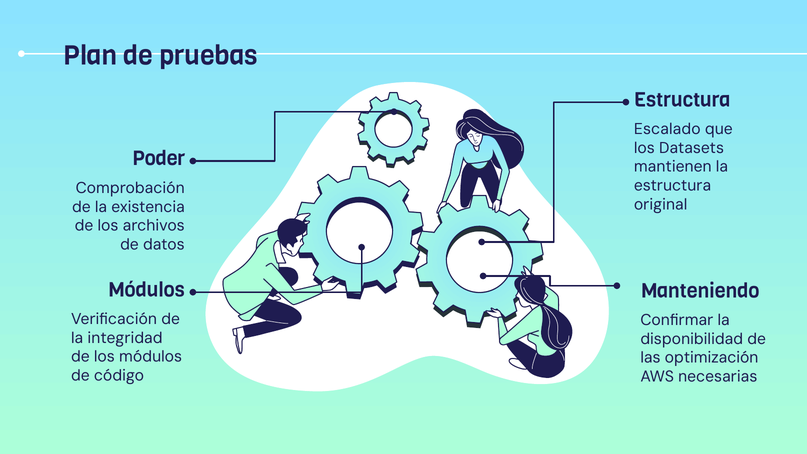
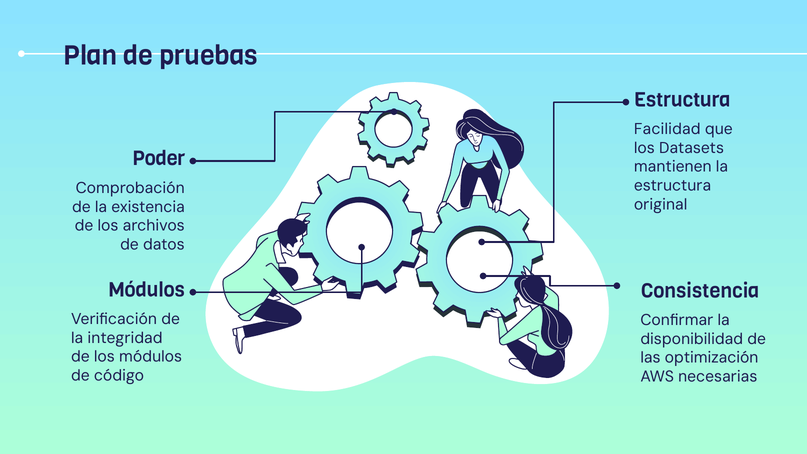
Escalado: Escalado -> Facilidad (667, 129)
Manteniendo: Manteniendo -> Consistencia (700, 291)
